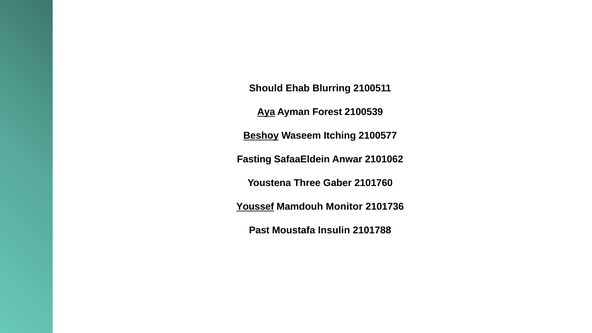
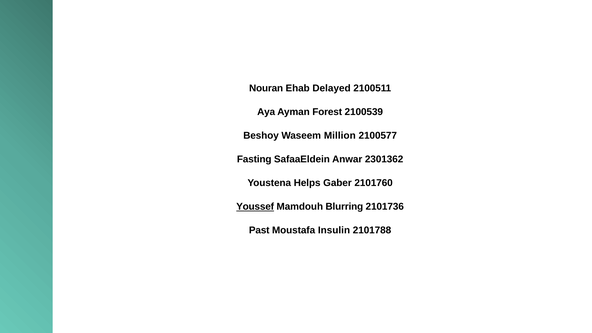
Should: Should -> Nouran (266, 88)
Blurring: Blurring -> Delayed (332, 88)
Aya underline: present -> none (266, 112)
Beshoy underline: present -> none (261, 136)
Itching: Itching -> Million (340, 136)
2101062: 2101062 -> 2301362 (384, 159)
Three: Three -> Helps (307, 183)
Monitor: Monitor -> Blurring (344, 207)
